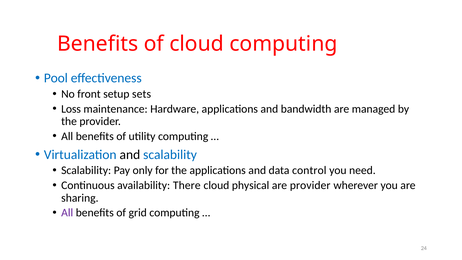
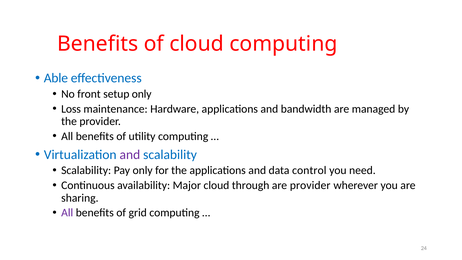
Pool: Pool -> Able (56, 78)
setup sets: sets -> only (142, 94)
and colour: black -> purple (130, 155)
There: There -> Major (187, 185)
physical: physical -> through (251, 185)
